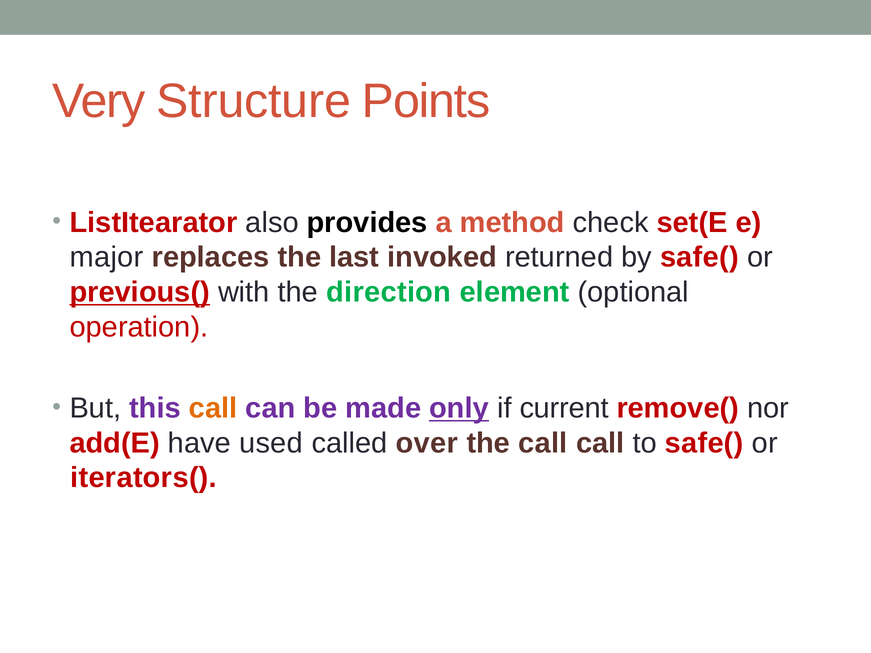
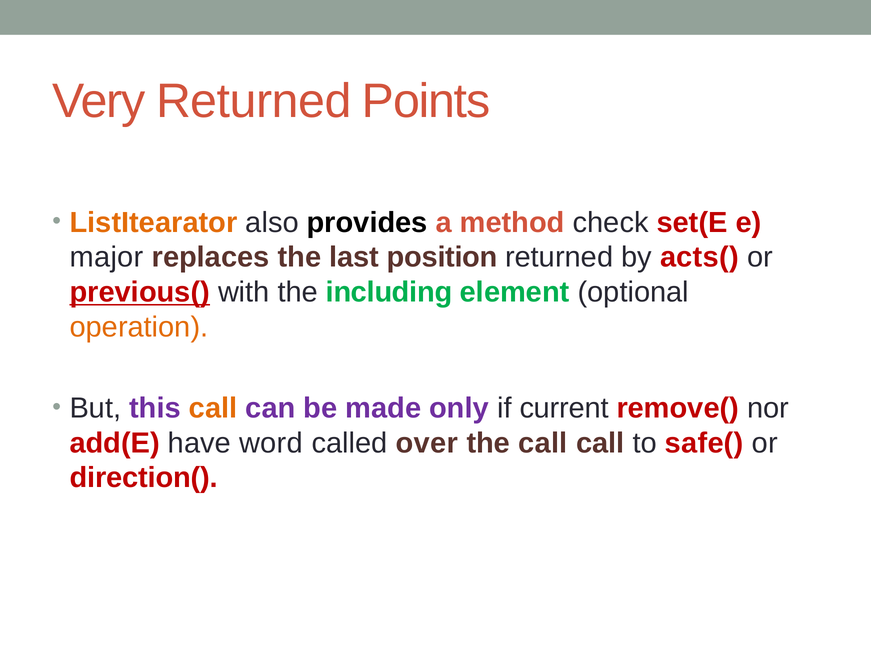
Very Structure: Structure -> Returned (254, 101)
ListItearator colour: red -> orange (154, 223)
invoked: invoked -> position (442, 257)
by safe(: safe( -> acts( (699, 257)
direction: direction -> including (389, 292)
operation colour: red -> orange (139, 327)
only underline: present -> none (459, 408)
used: used -> word (271, 443)
iterators(: iterators( -> direction( (144, 478)
